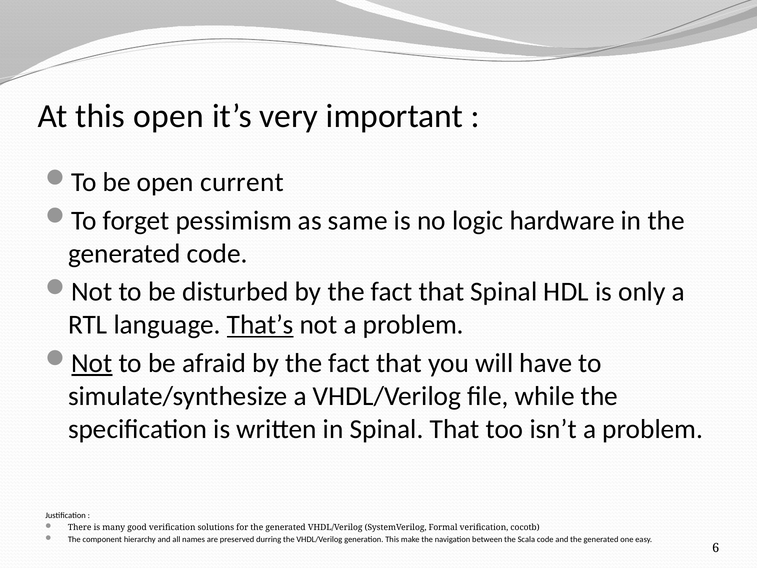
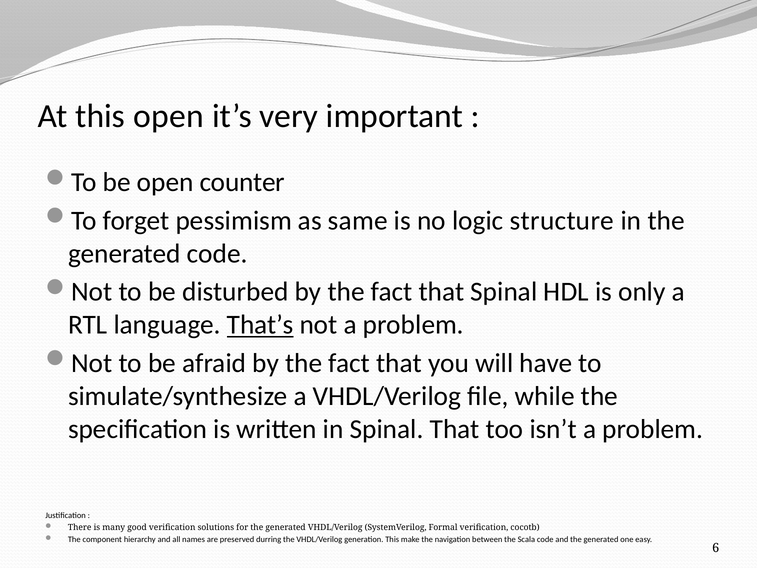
current: current -> counter (242, 182)
hardware: hardware -> structure (562, 221)
Not underline: present -> none (92, 363)
